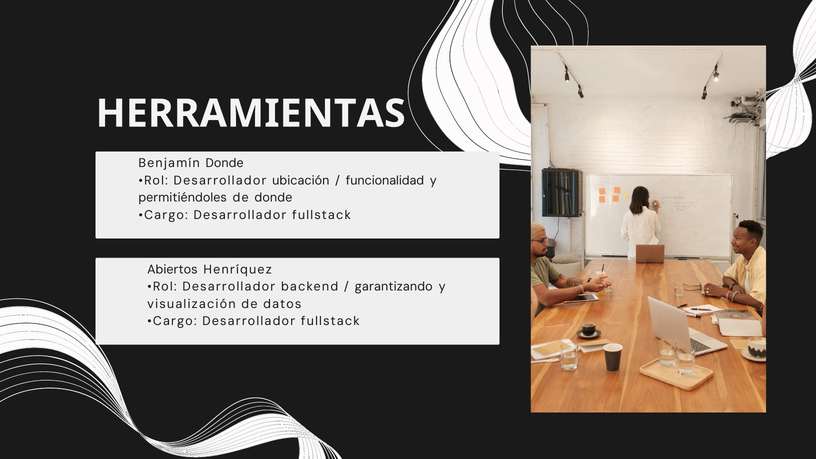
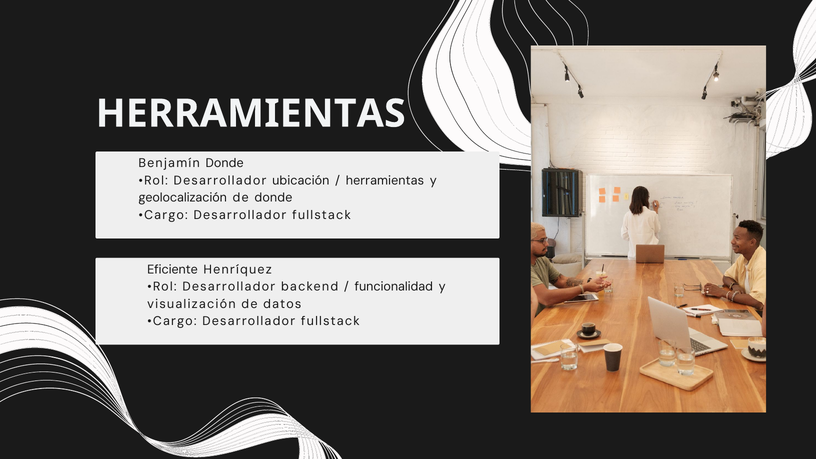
funcionalidad: funcionalidad -> herramientas (385, 181)
permitiéndoles: permitiéndoles -> geolocalización (183, 198)
Abiertos: Abiertos -> Eficiente (172, 269)
garantizando: garantizando -> funcionalidad (394, 287)
